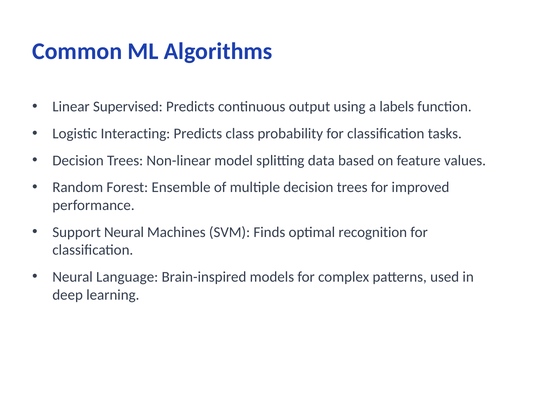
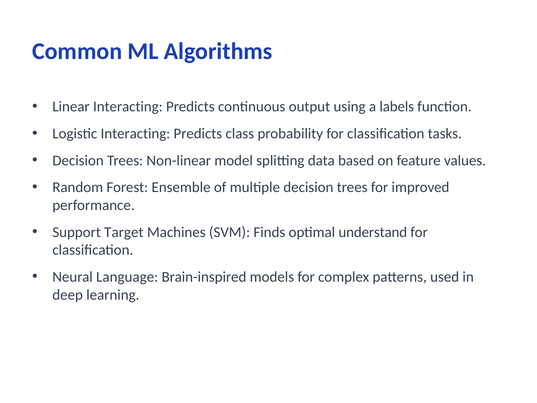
Linear Supervised: Supervised -> Interacting (128, 107)
Support Neural: Neural -> Target (124, 232)
recognition: recognition -> understand (373, 232)
